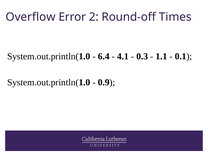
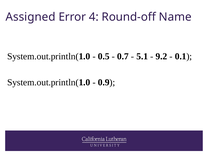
Overflow: Overflow -> Assigned (31, 17)
2: 2 -> 4 (94, 17)
Times: Times -> Name (175, 17)
6.4: 6.4 -> 0.5 (104, 56)
4.1: 4.1 -> 0.7 (123, 56)
0.3: 0.3 -> 5.1 (142, 56)
1.1: 1.1 -> 9.2 (161, 56)
